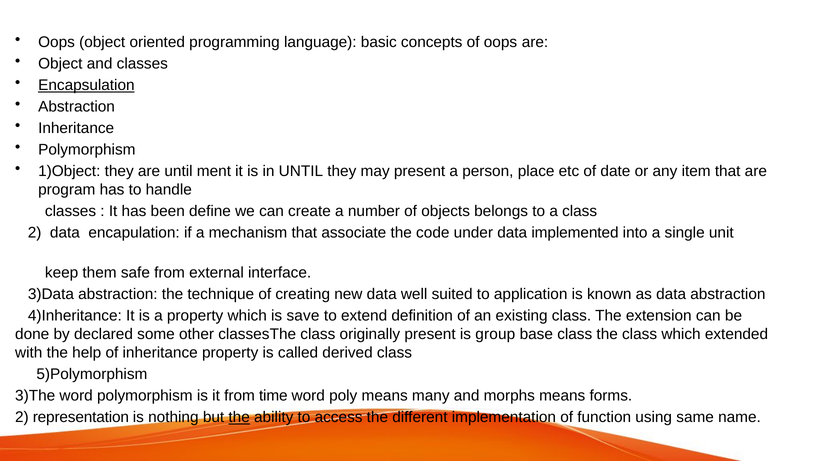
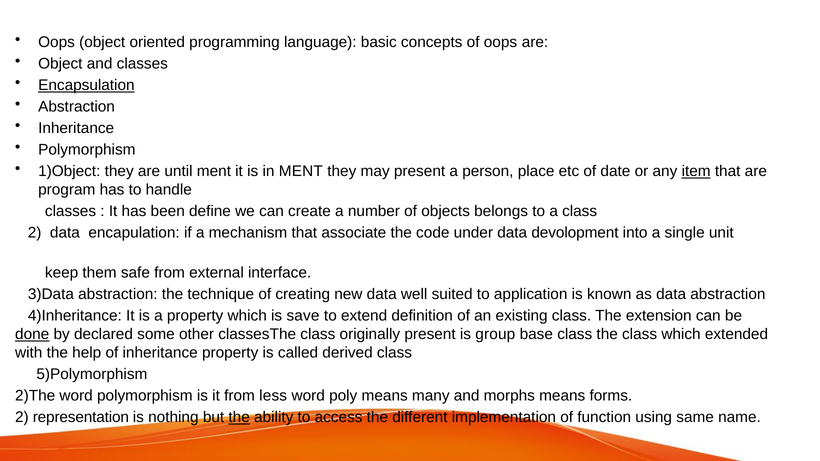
in UNTIL: UNTIL -> MENT (301, 172)
item underline: none -> present (696, 172)
implemented: implemented -> devolopment (575, 233)
done underline: none -> present (32, 334)
3)The: 3)The -> 2)The (35, 396)
time: time -> less (273, 396)
